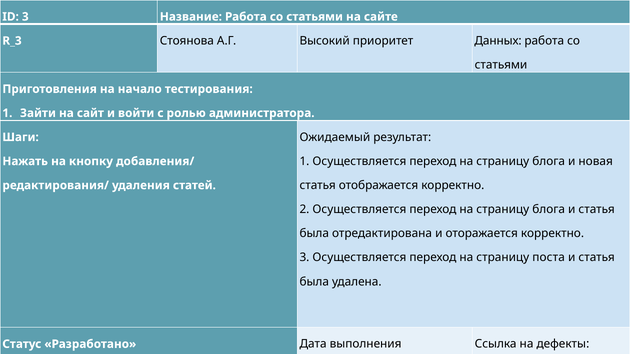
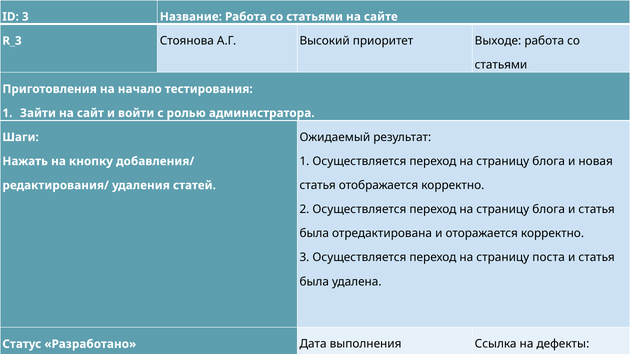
Данных: Данных -> Выходе (498, 41)
